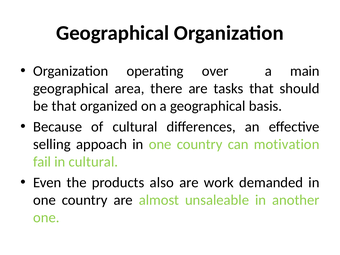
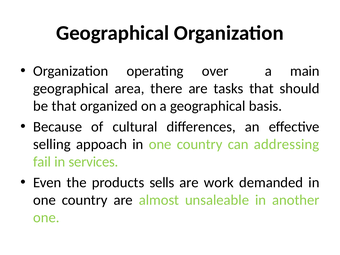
motivation: motivation -> addressing (287, 144)
in cultural: cultural -> services (94, 162)
also: also -> sells (162, 183)
